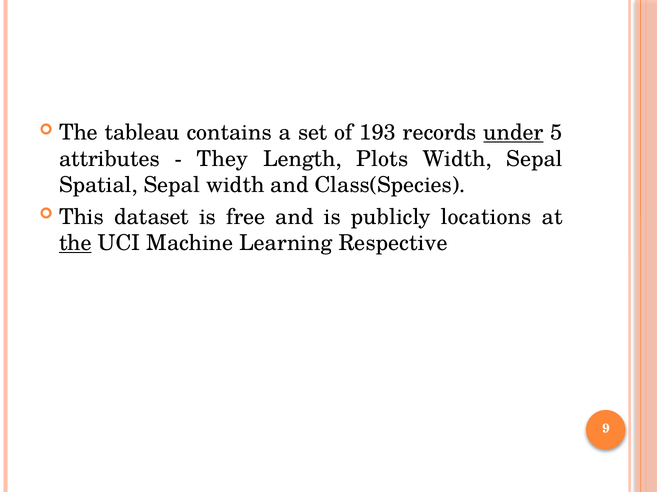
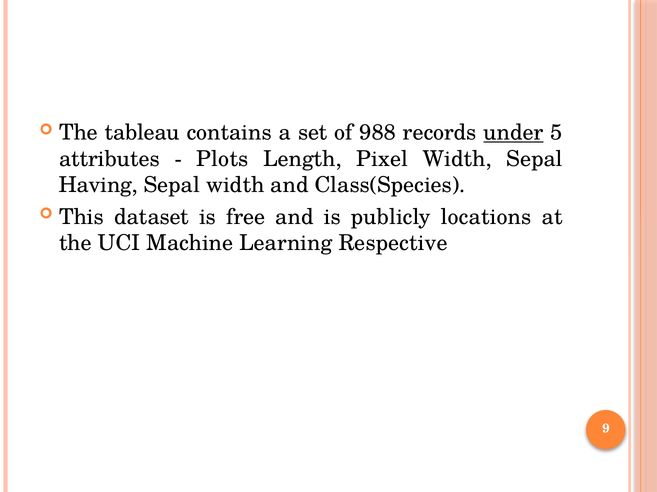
193: 193 -> 988 (378, 133)
They: They -> Plots (222, 159)
Plots: Plots -> Pixel (382, 159)
Spatial: Spatial -> Having (98, 185)
the underline: present -> none (75, 243)
